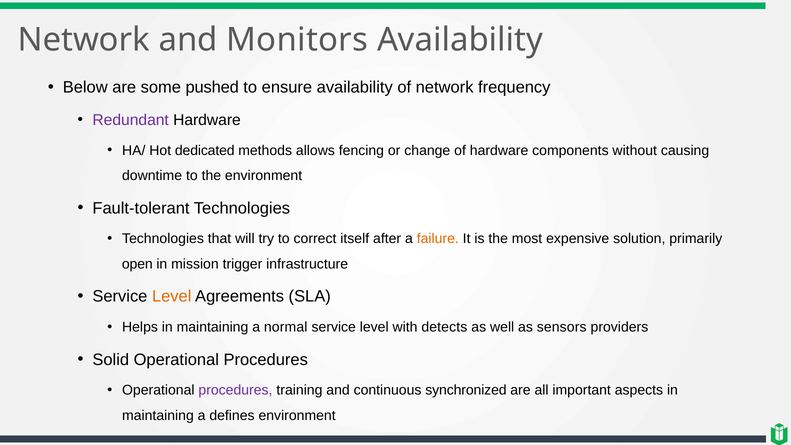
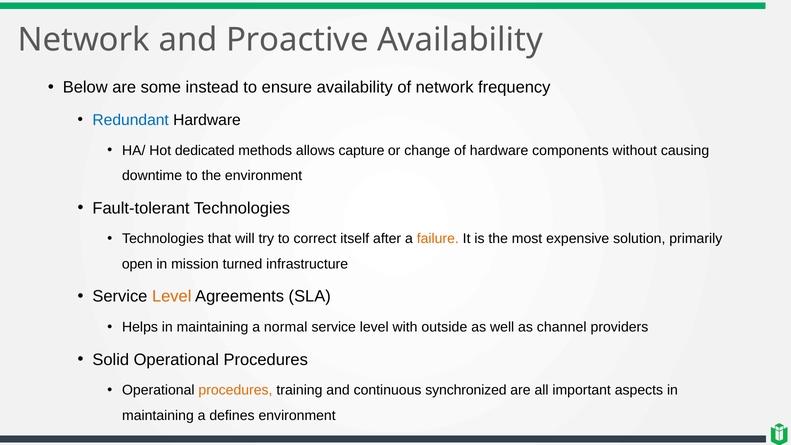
Monitors: Monitors -> Proactive (297, 40)
pushed: pushed -> instead (212, 88)
Redundant colour: purple -> blue (131, 120)
fencing: fencing -> capture (361, 150)
trigger: trigger -> turned (242, 264)
detects: detects -> outside (444, 327)
sensors: sensors -> channel (562, 327)
procedures colour: purple -> orange (235, 390)
